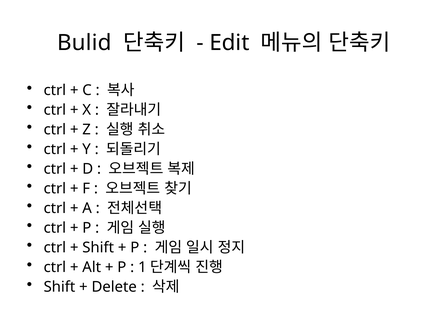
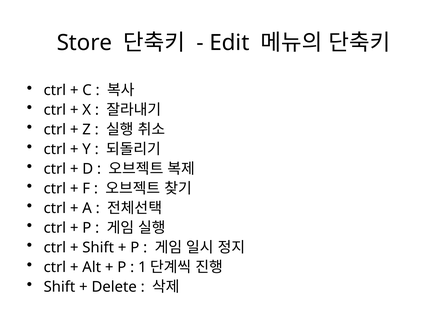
Bulid: Bulid -> Store (84, 43)
